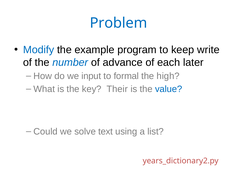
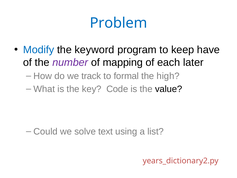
example: example -> keyword (94, 50)
write: write -> have (208, 50)
number colour: blue -> purple (70, 62)
advance: advance -> mapping (123, 62)
input: input -> track (91, 76)
Their: Their -> Code (117, 89)
value colour: blue -> black (169, 89)
